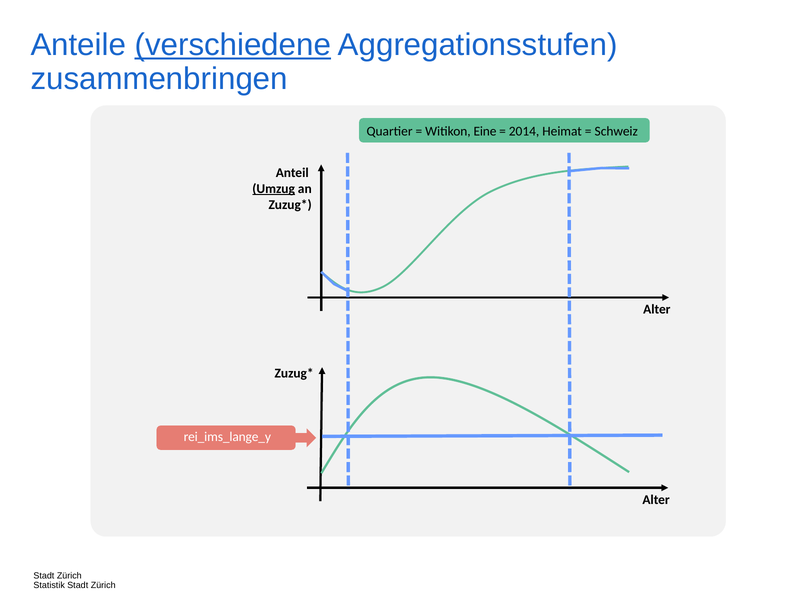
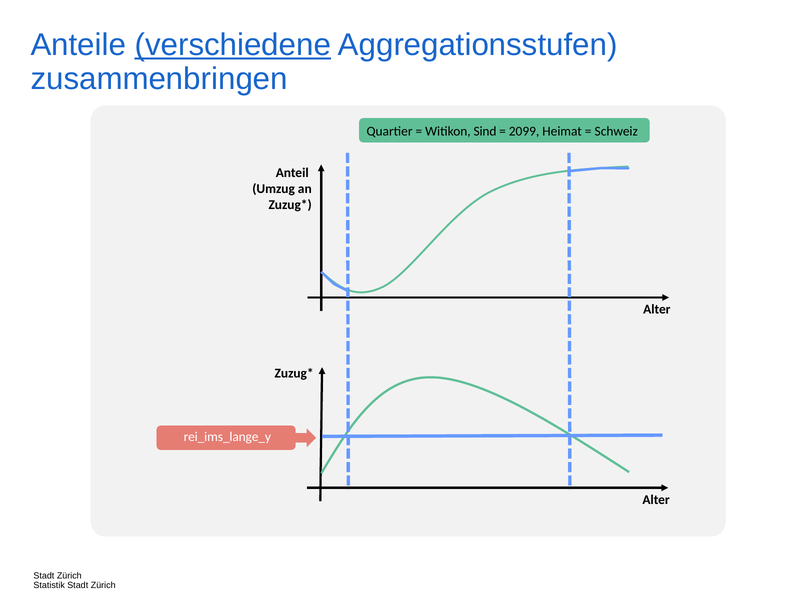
Eine: Eine -> Sind (485, 131)
2014: 2014 -> 2099 (524, 131)
Umzug underline: present -> none (274, 189)
